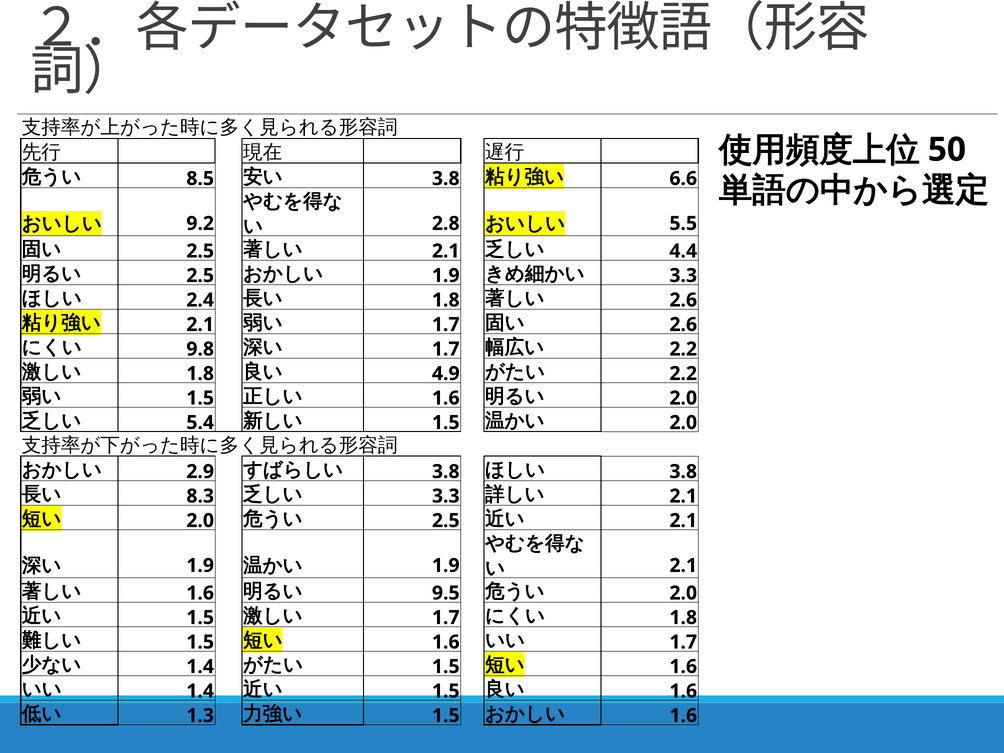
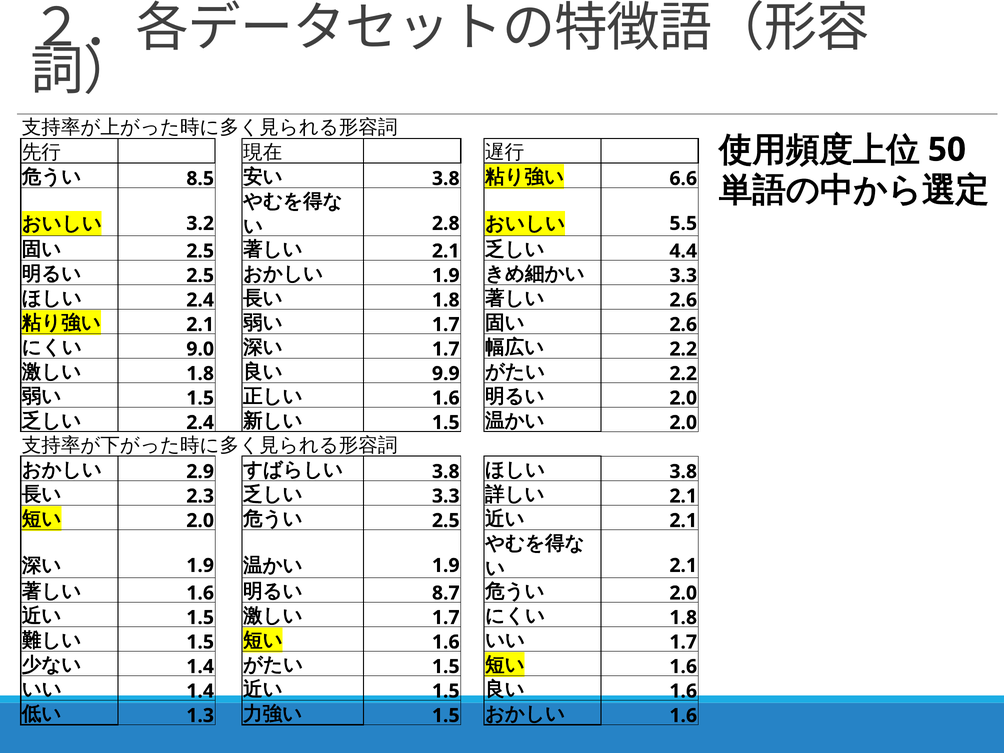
9.2: 9.2 -> 3.2 (200, 223)
9.8: 9.8 -> 9.0 (200, 349)
4.9: 4.9 -> 9.9 (446, 374)
5.4: 5.4 -> 2.4 (200, 423)
8.3: 8.3 -> 2.3 (200, 496)
9.5: 9.5 -> 8.7 (446, 593)
